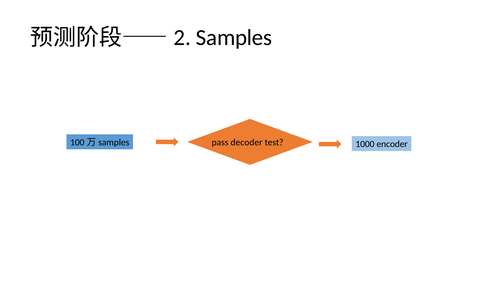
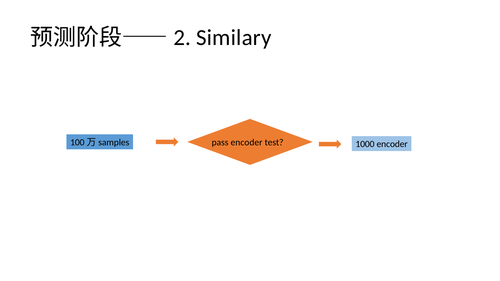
Samples: Samples -> Similary (234, 38)
pass decoder: decoder -> encoder (247, 143)
